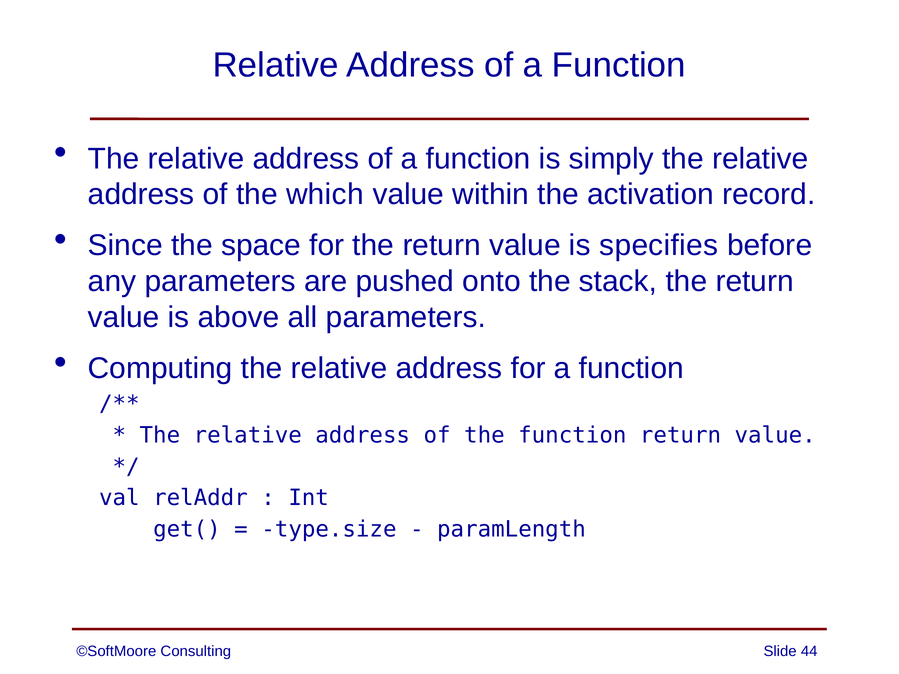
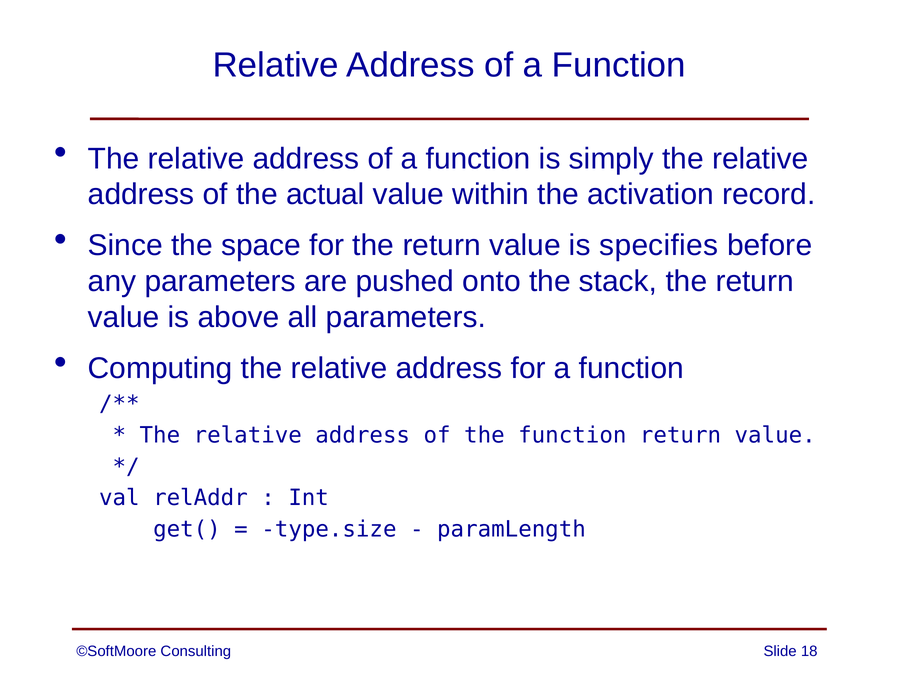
which: which -> actual (325, 195)
44: 44 -> 18 (809, 651)
